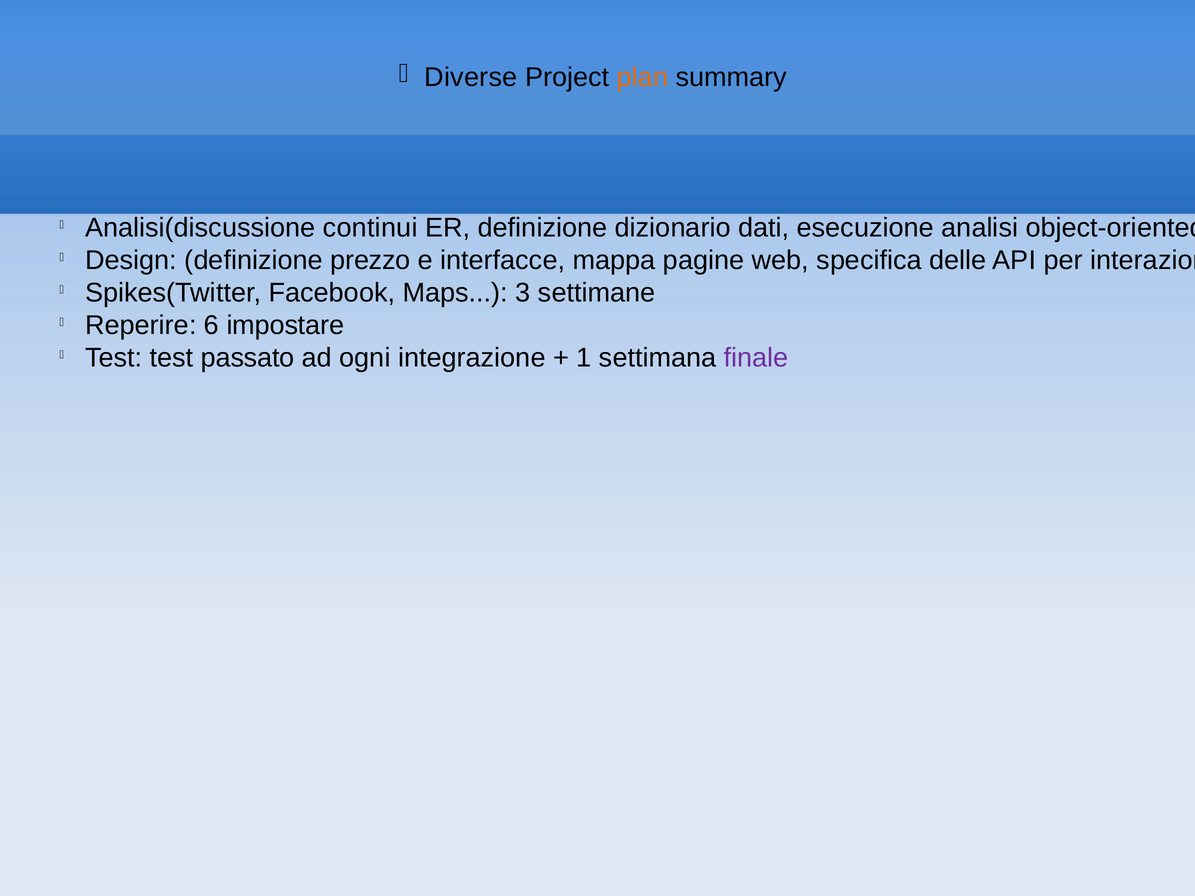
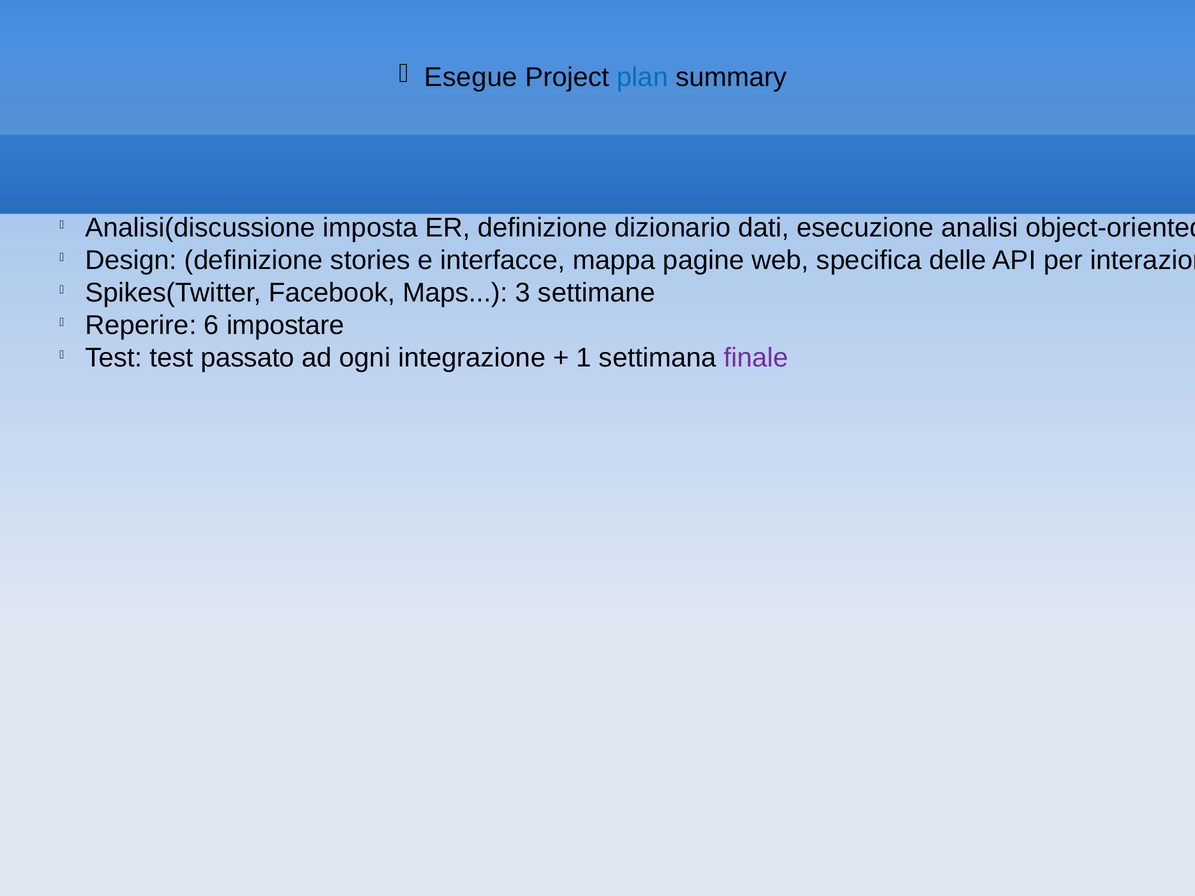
Diverse: Diverse -> Esegue (471, 77)
plan colour: orange -> blue (643, 77)
continui: continui -> imposta (370, 228)
prezzo: prezzo -> stories (370, 260)
